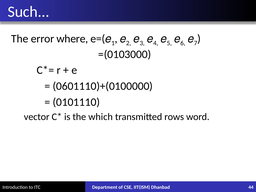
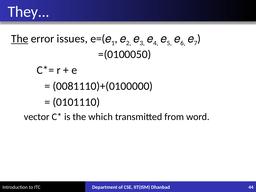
Such: Such -> They (29, 12)
The underline: none -> present (20, 39)
where: where -> issues (72, 39)
=(0103000: =(0103000 -> =(0100050 (125, 54)
0601110)+(0100000: 0601110)+(0100000 -> 0081110)+(0100000 (103, 86)
rows: rows -> from (174, 117)
